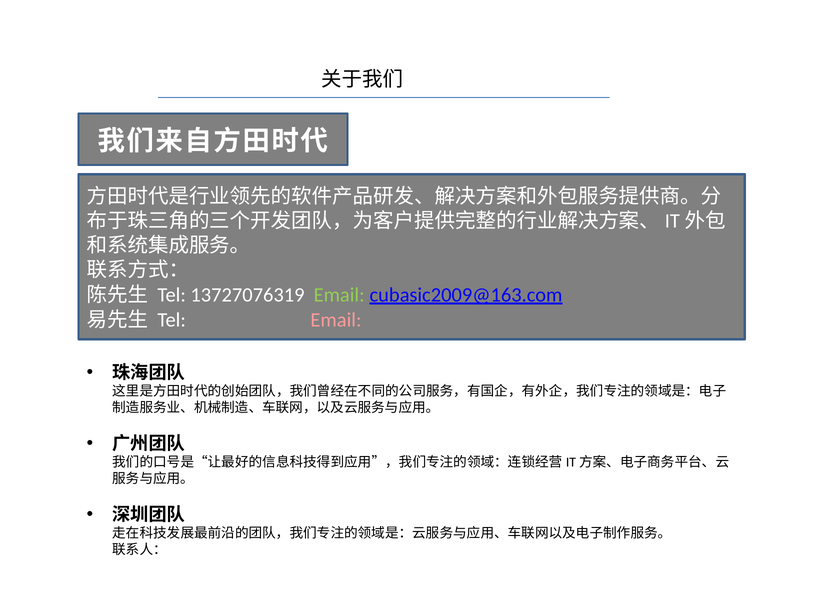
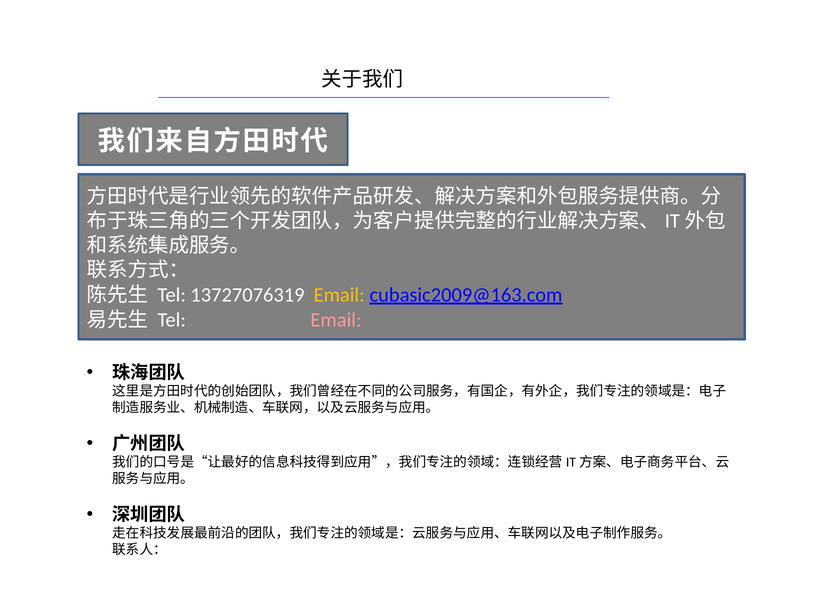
Email colour: light green -> yellow (339, 295)
